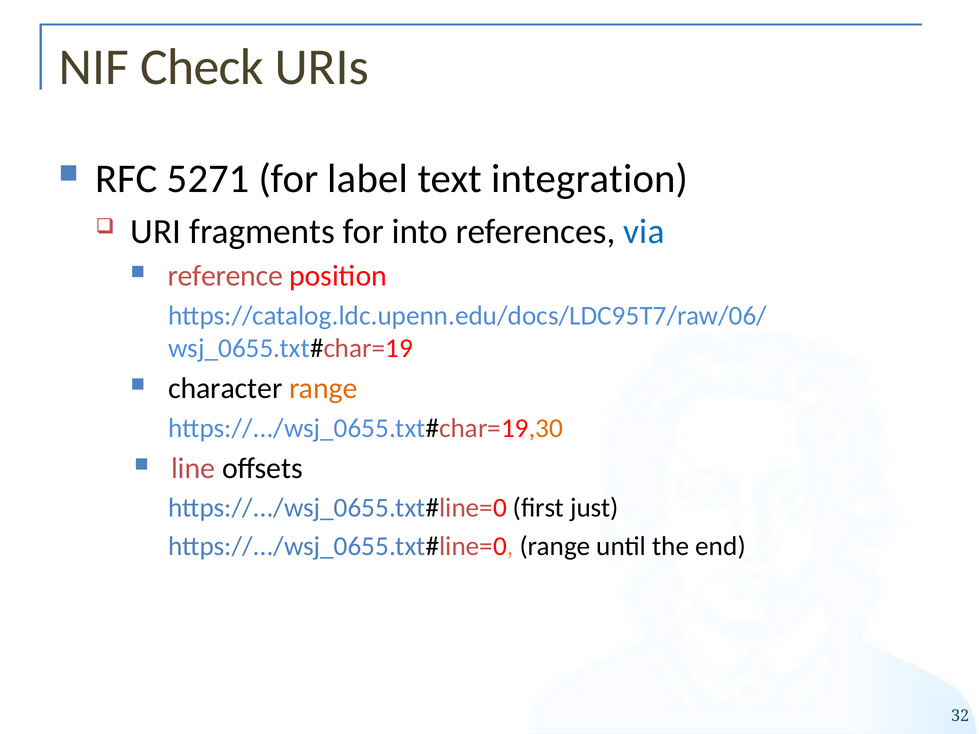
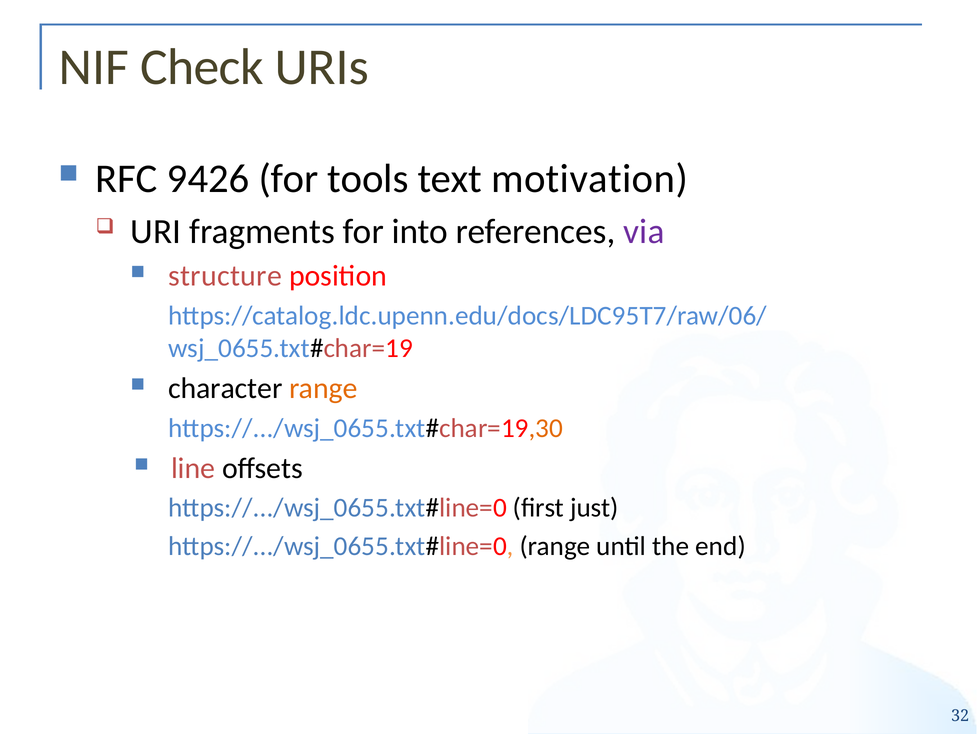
5271: 5271 -> 9426 (208, 179)
label: label -> tools (368, 179)
integration: integration -> motivation (590, 179)
via colour: blue -> purple (644, 231)
reference: reference -> structure (225, 276)
